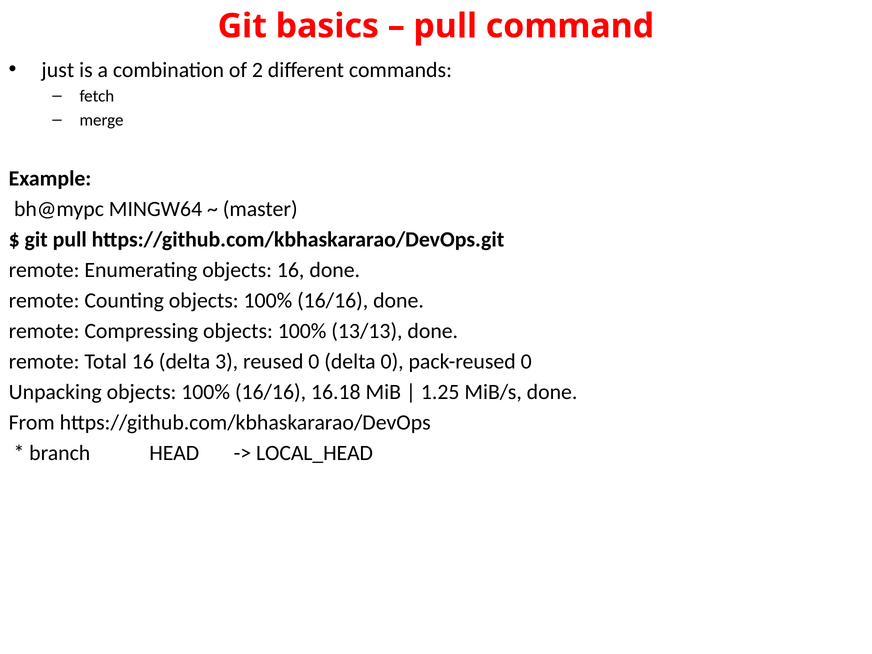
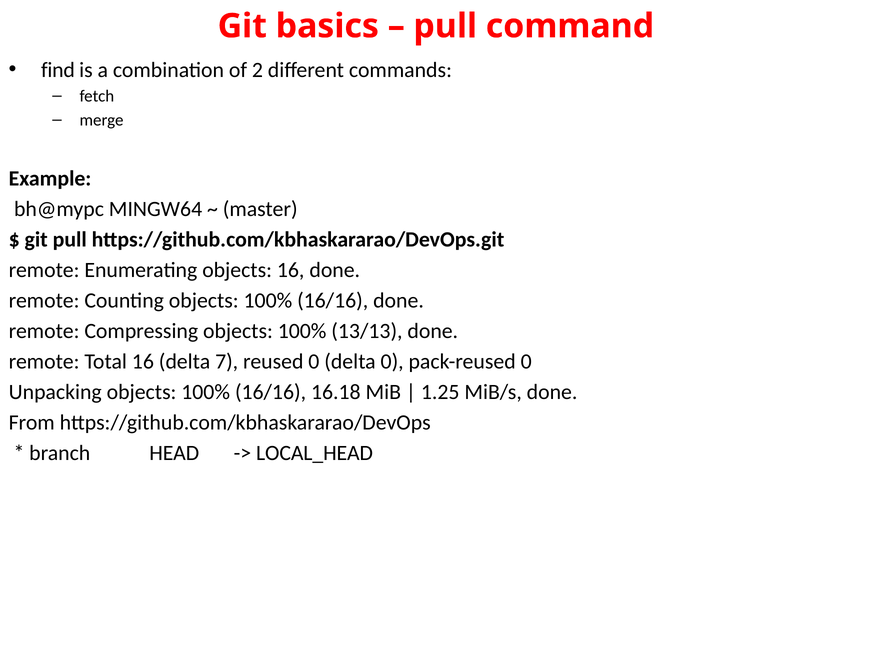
just: just -> find (58, 70)
3: 3 -> 7 (227, 362)
